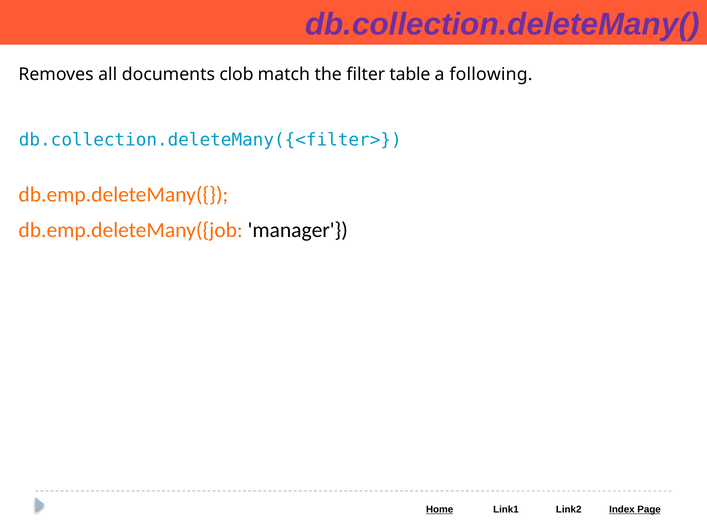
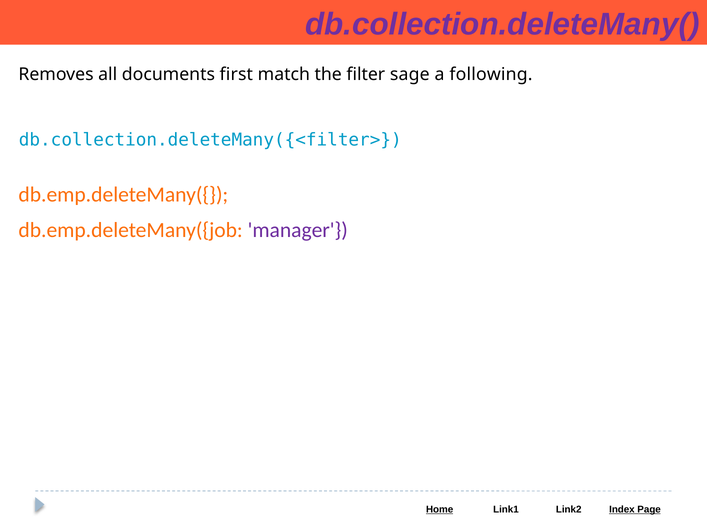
clob: clob -> first (236, 74)
table: table -> sage (410, 74)
manager colour: black -> purple (298, 230)
